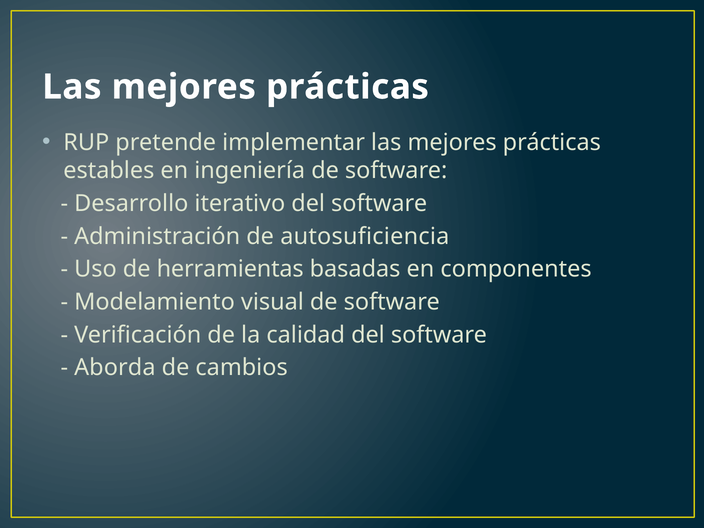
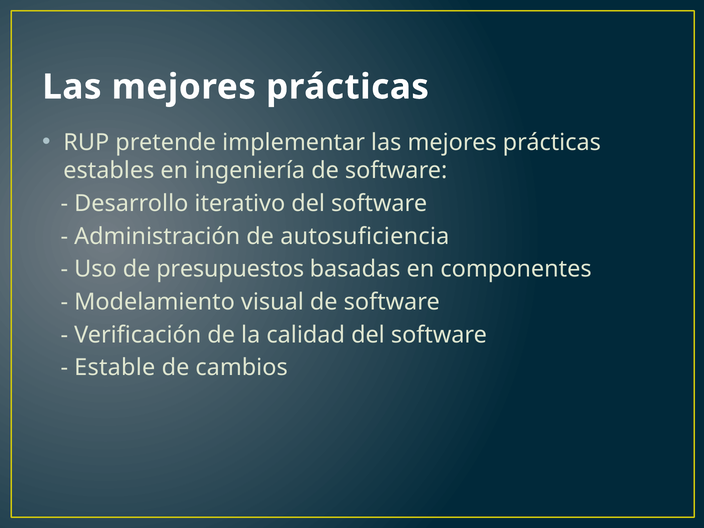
herramientas: herramientas -> presupuestos (230, 269)
Aborda: Aborda -> Estable (115, 368)
